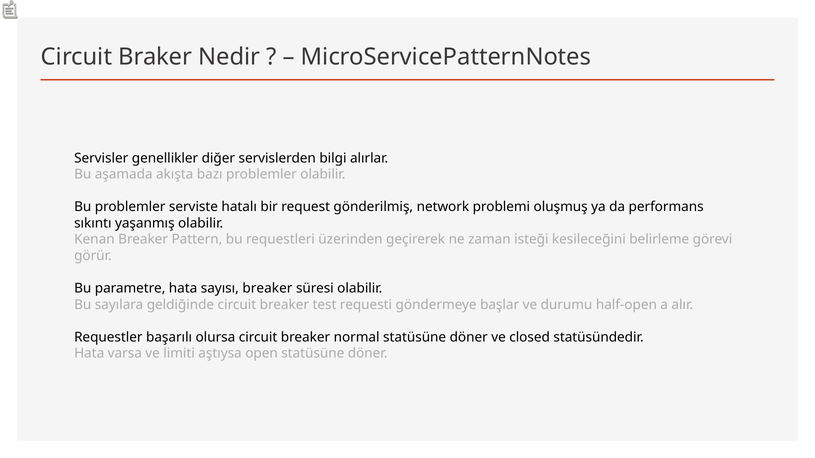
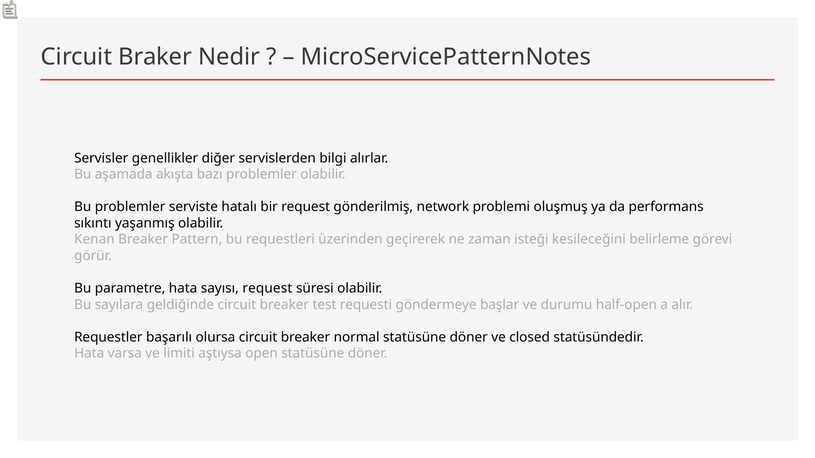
sayısı breaker: breaker -> request (267, 289)
